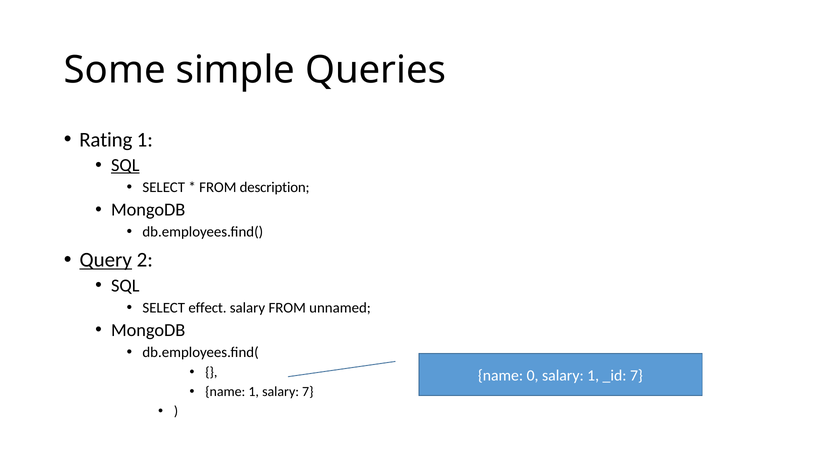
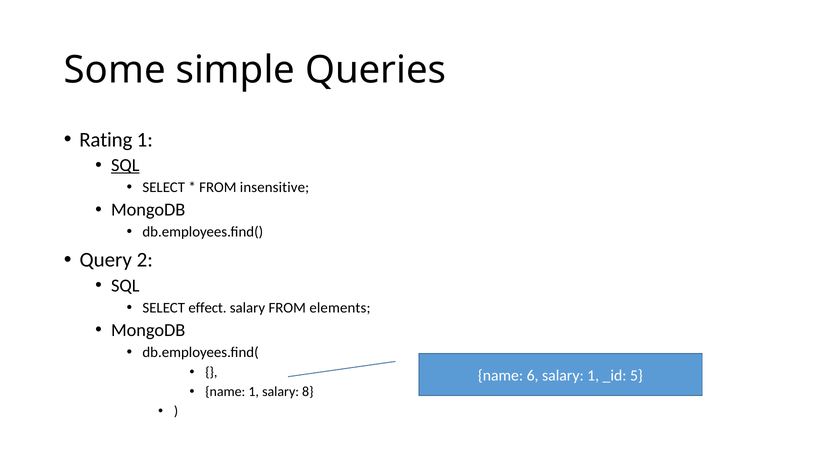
description: description -> insensitive (274, 188)
Query underline: present -> none (106, 260)
unnamed: unnamed -> elements (340, 308)
0: 0 -> 6 (533, 376)
_id 7: 7 -> 5 (636, 376)
salary 7: 7 -> 8 (308, 392)
